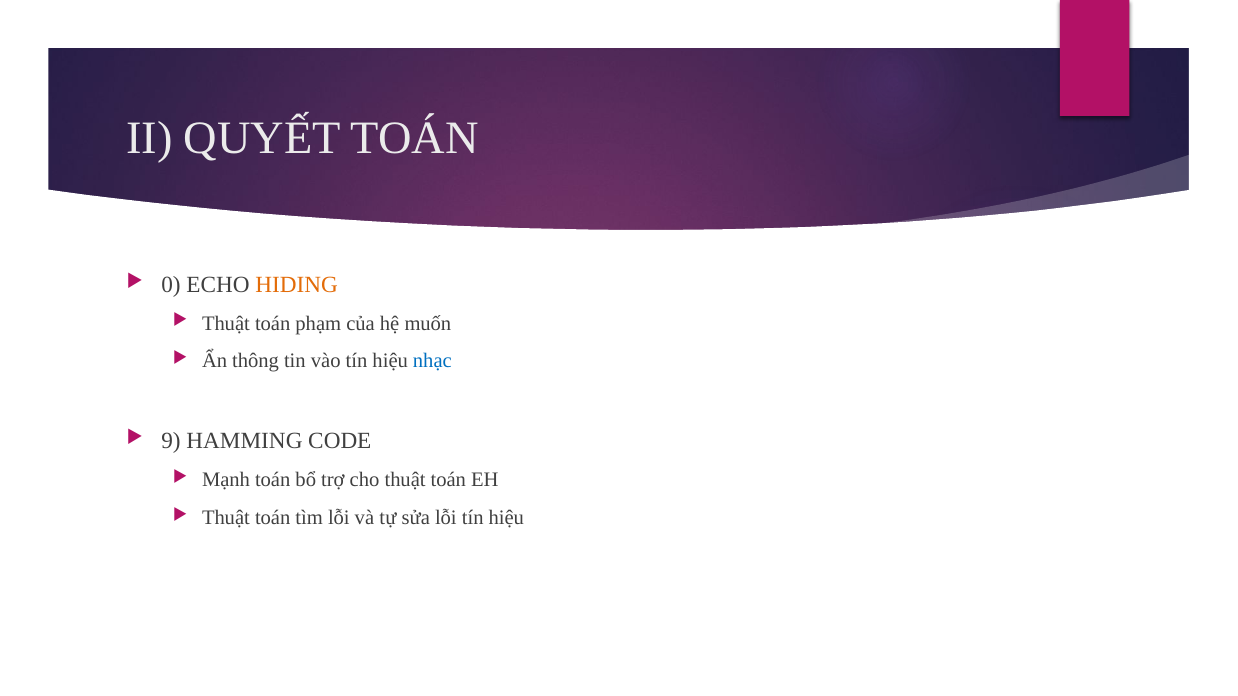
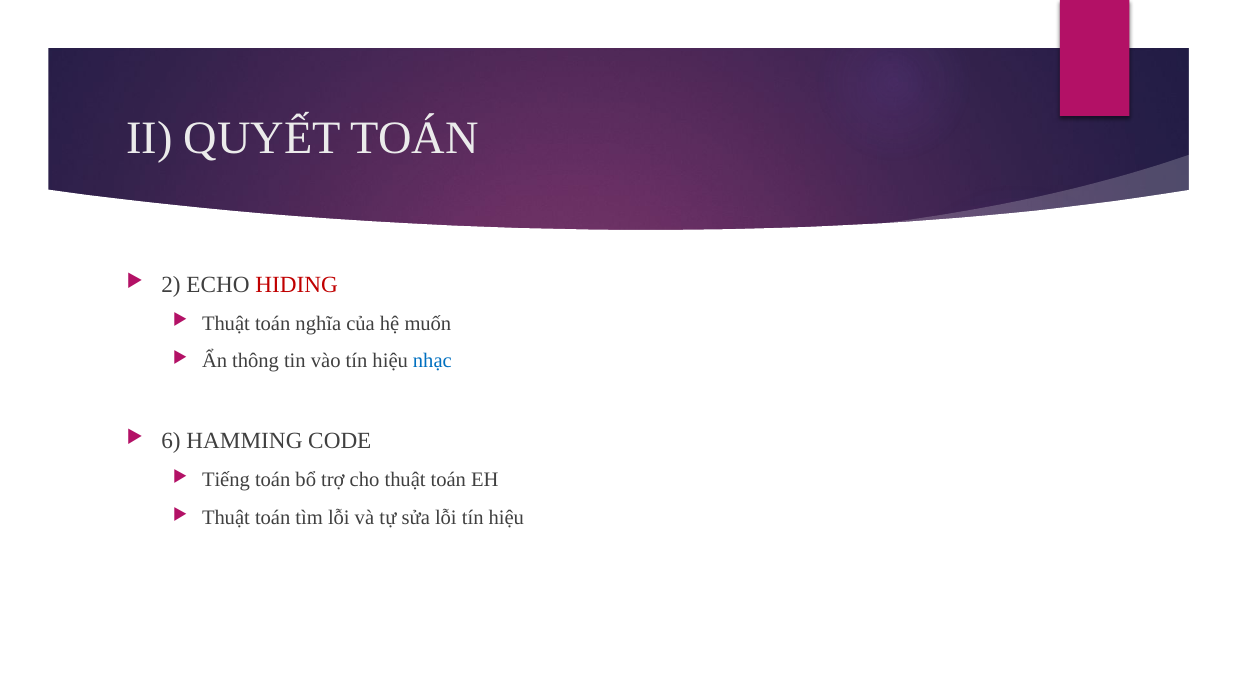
0: 0 -> 2 (171, 285)
HIDING colour: orange -> red (297, 285)
phạm: phạm -> nghĩa (318, 324)
9: 9 -> 6 (171, 441)
Mạnh: Mạnh -> Tiếng (226, 480)
